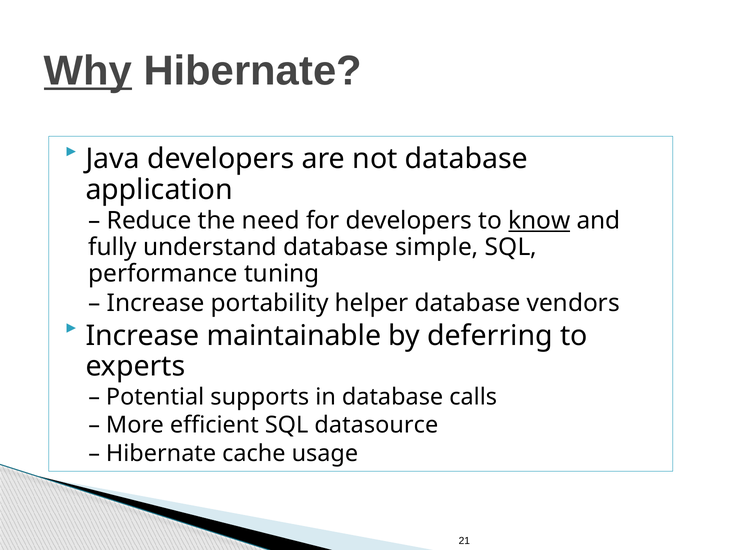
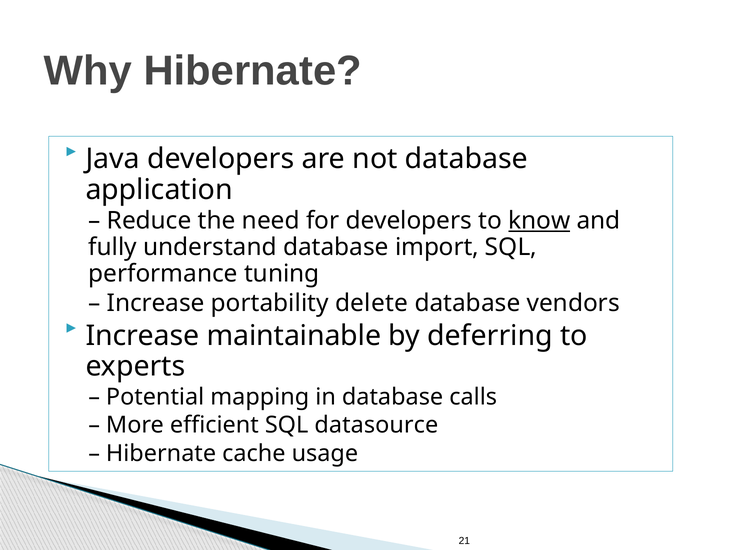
Why underline: present -> none (88, 71)
simple: simple -> import (437, 248)
helper: helper -> delete (372, 303)
supports: supports -> mapping (260, 397)
